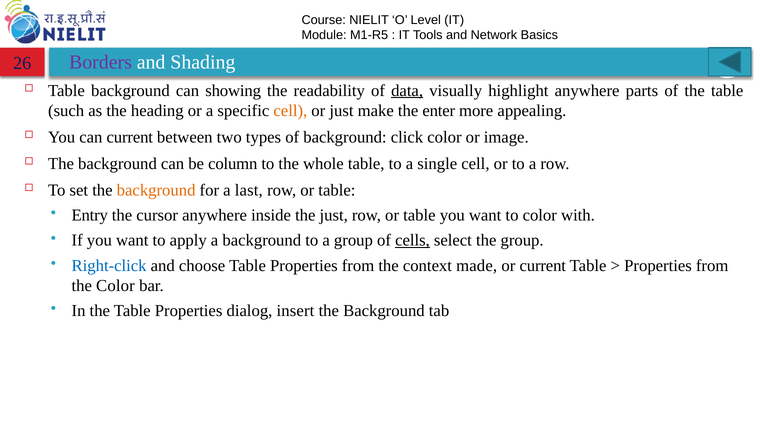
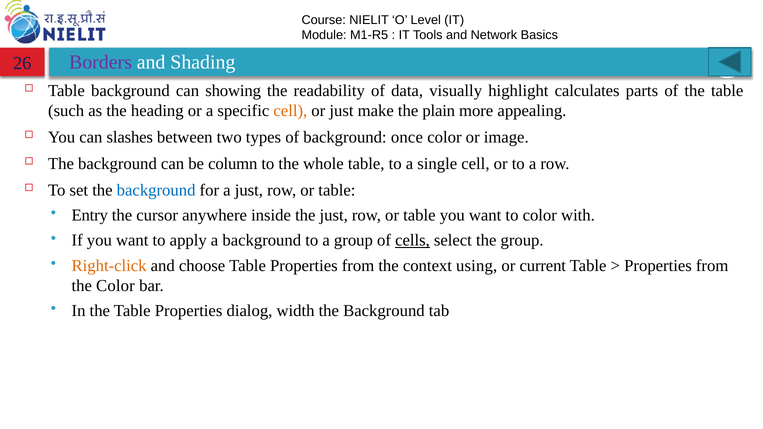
data underline: present -> none (407, 91)
highlight anywhere: anywhere -> calculates (587, 91)
enter: enter -> plain (439, 111)
can current: current -> slashes (130, 137)
click: click -> once (407, 137)
background colour: orange -> blue (156, 190)
a last: last -> just (249, 190)
Right-click colour: blue -> orange (109, 266)
made: made -> using (477, 266)
insert: insert -> width (296, 311)
